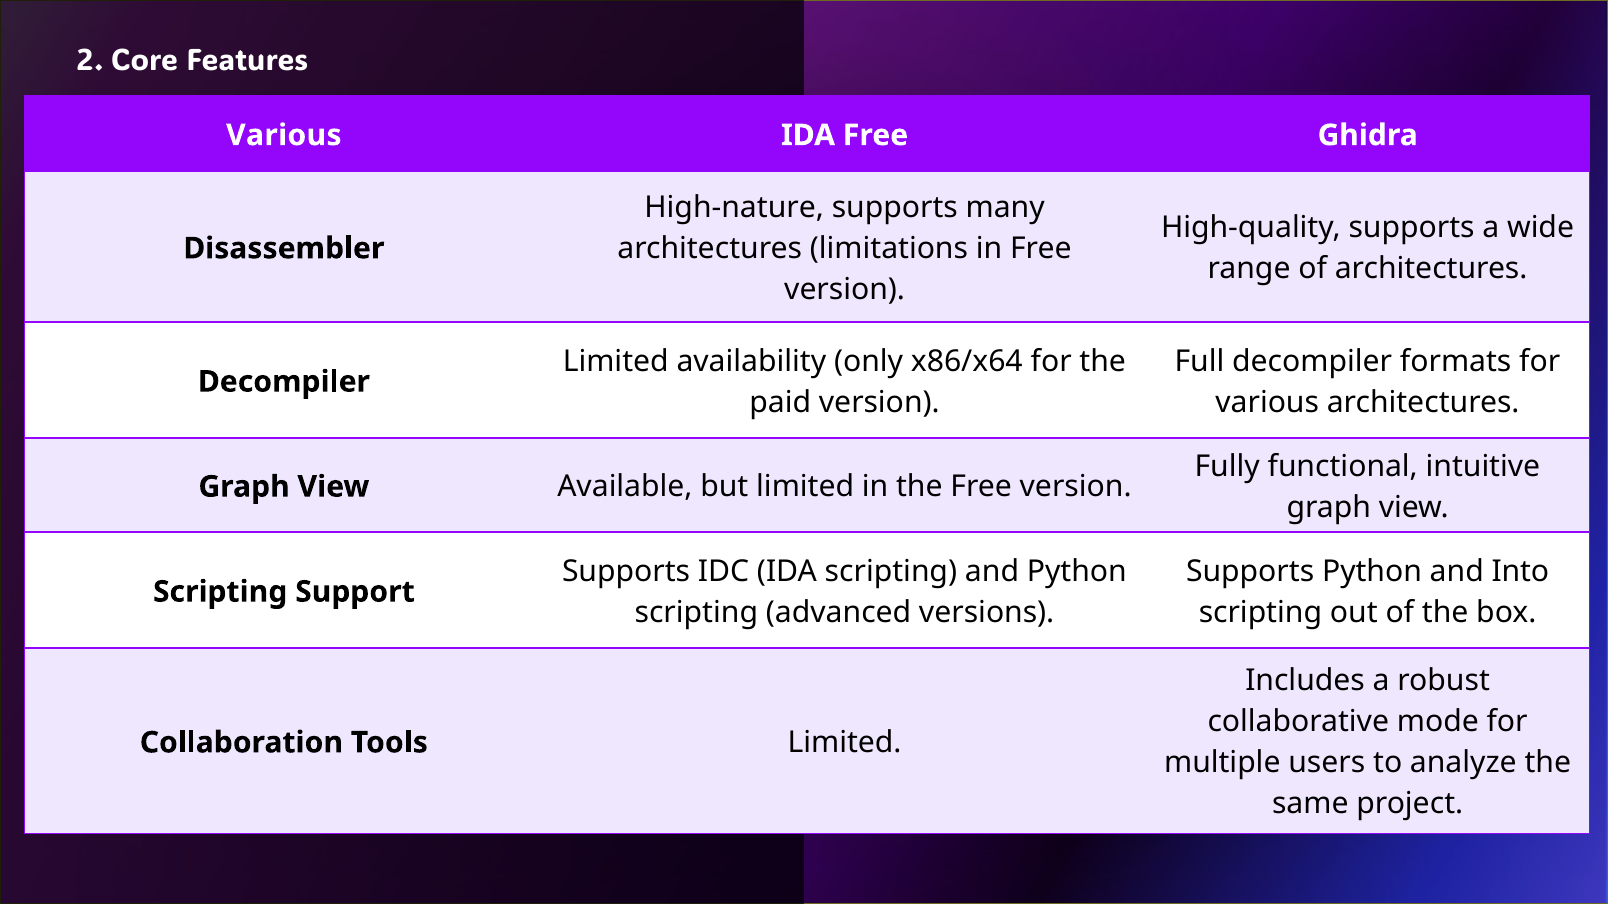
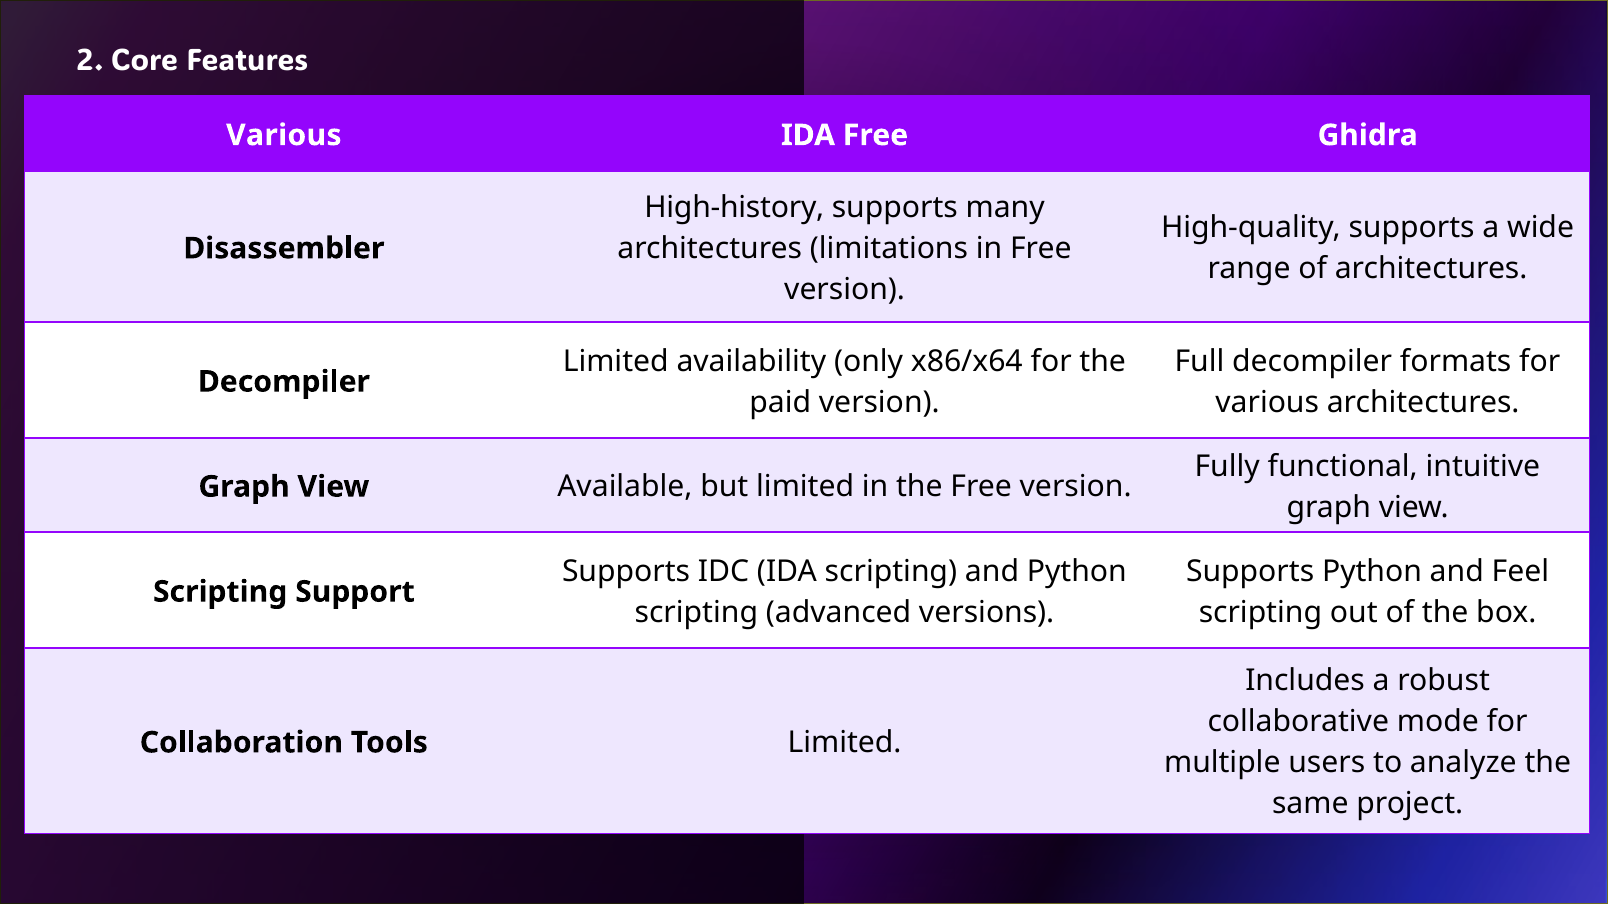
High-nature: High-nature -> High-history (734, 208)
Into: Into -> Feel (1520, 572)
